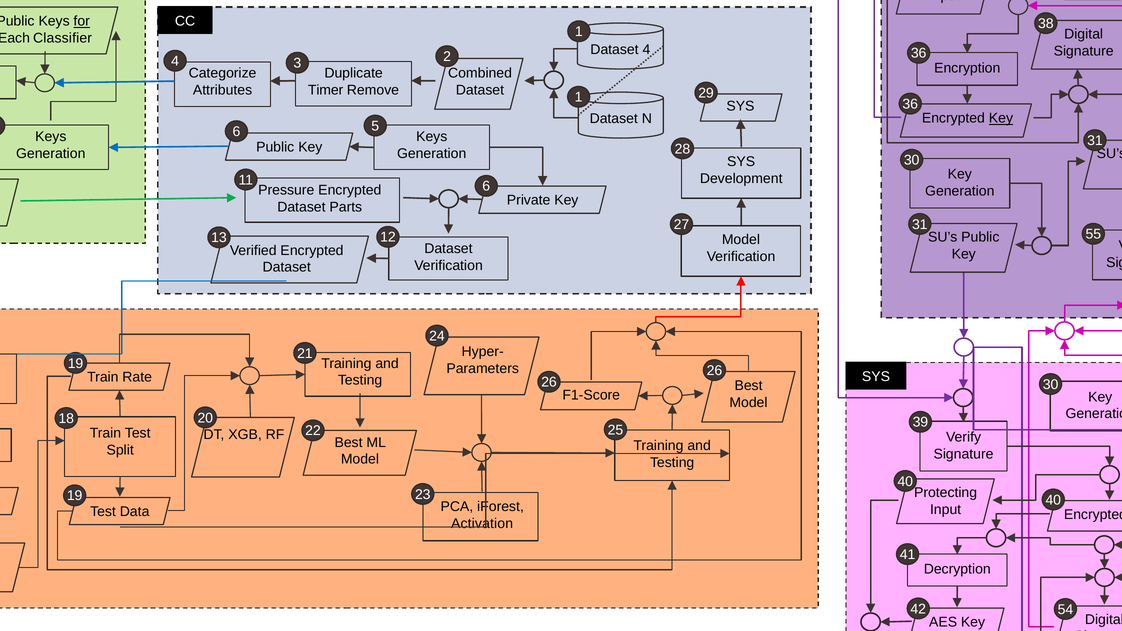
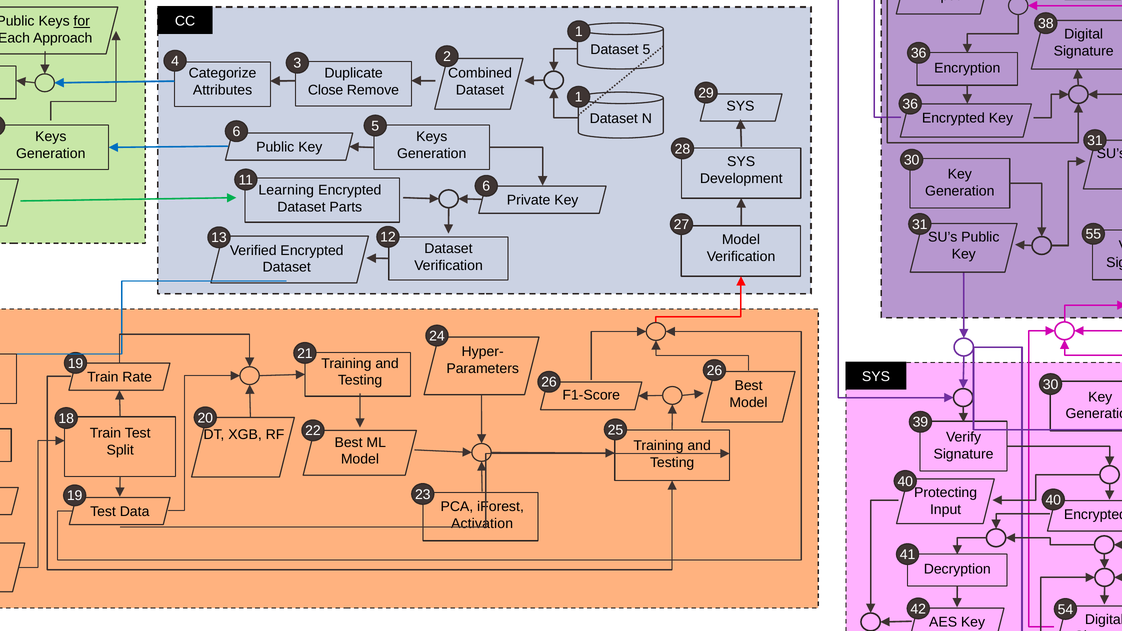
Classifier: Classifier -> Approach (63, 38)
Dataset 4: 4 -> 5 (646, 50)
Timer: Timer -> Close (326, 90)
Key underline: present -> none (1001, 118)
Pressure: Pressure -> Learning (286, 190)
